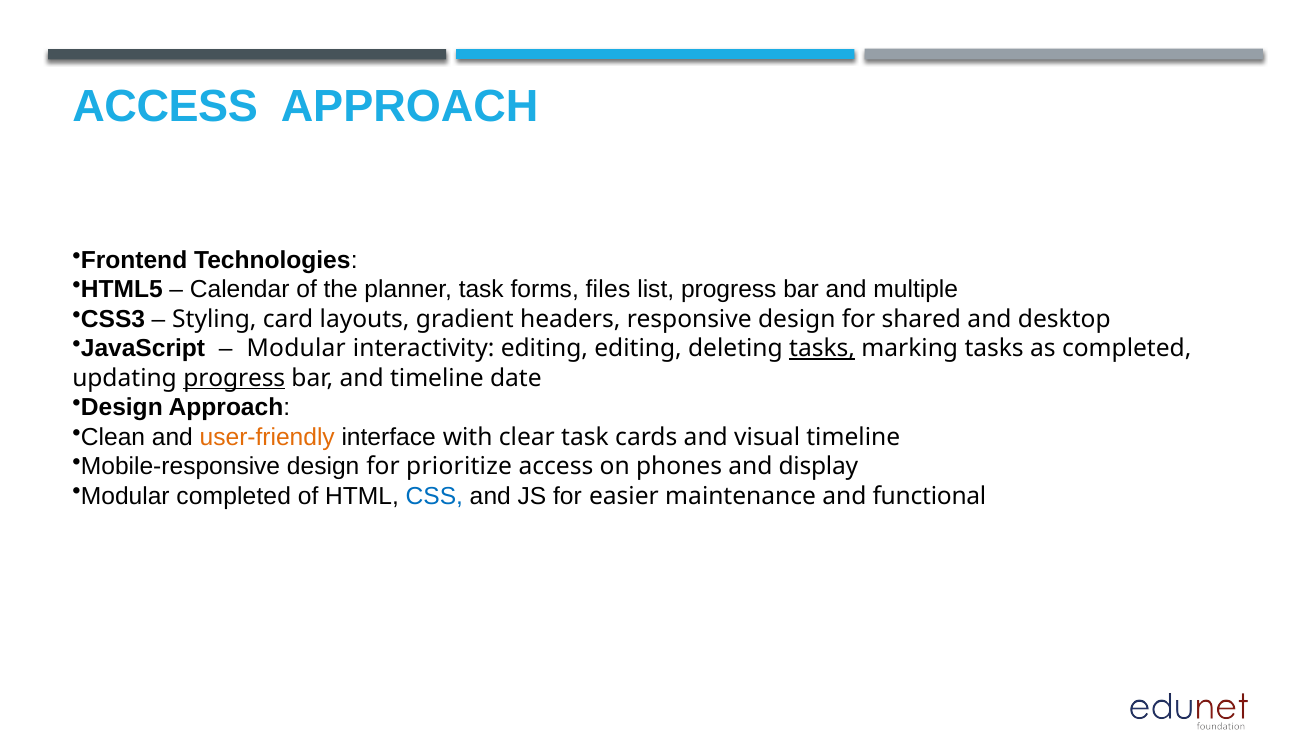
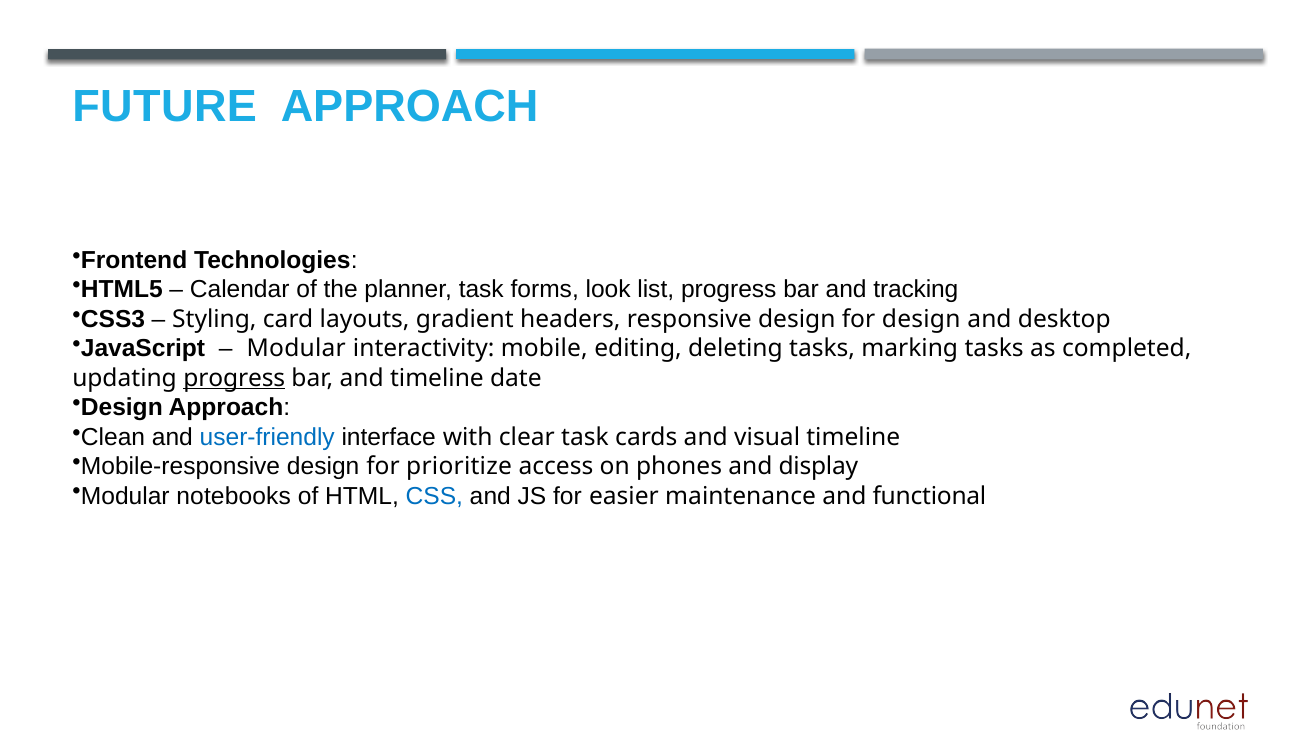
ACCESS: ACCESS -> FUTURE (165, 106)
files: files -> look (608, 290)
multiple: multiple -> tracking (916, 290)
for shared: shared -> design (921, 319)
interactivity editing: editing -> mobile (544, 349)
tasks underline: present -> none (822, 349)
user-friendly colour: orange -> blue (267, 437)
Modular completed: completed -> notebooks (234, 496)
